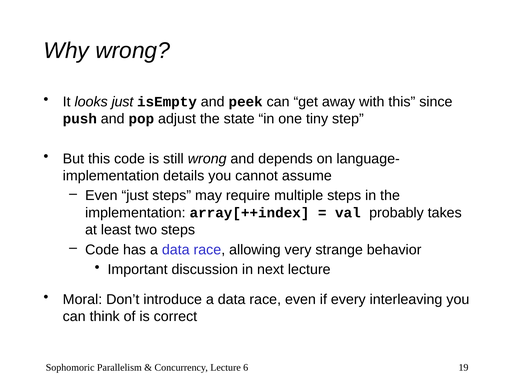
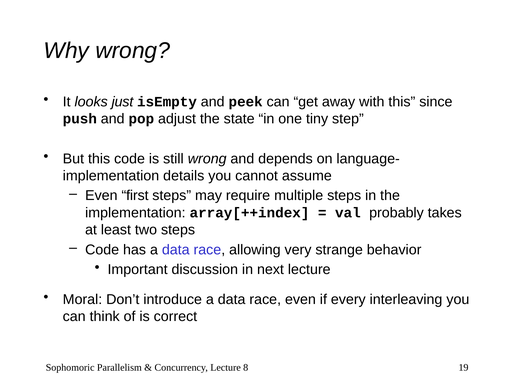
Even just: just -> first (135, 196)
6: 6 -> 8 (246, 368)
